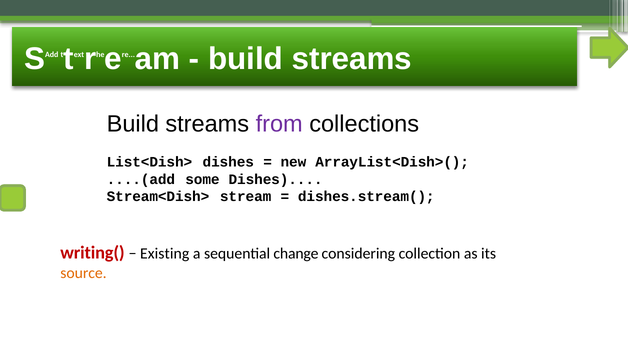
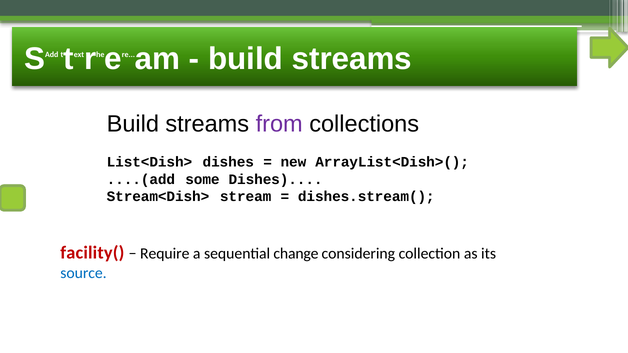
writing(: writing( -> facility( (92, 253)
Existing: Existing -> Require (165, 254)
source colour: orange -> blue (84, 273)
